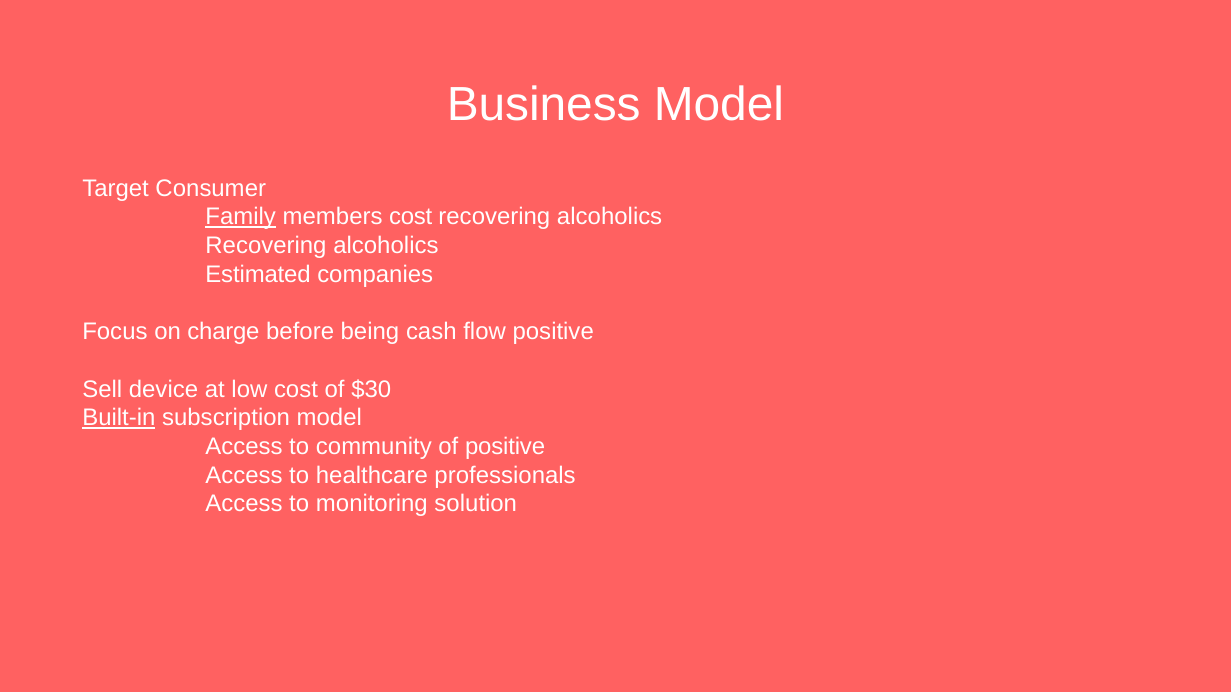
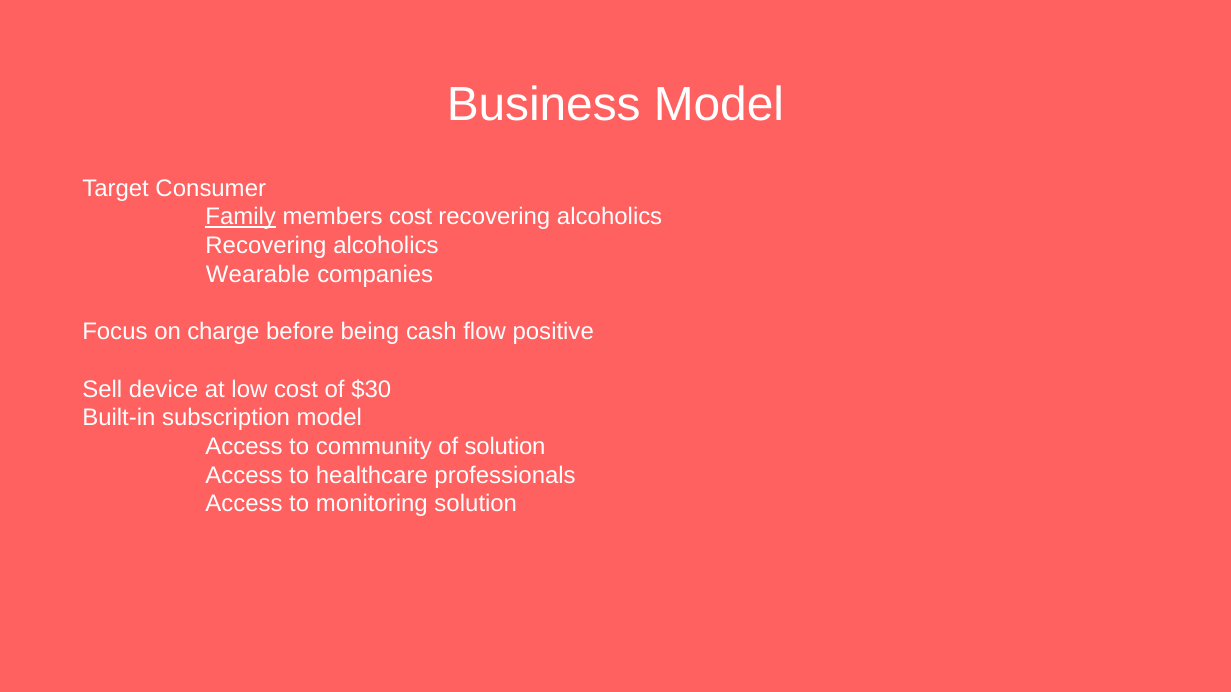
Estimated: Estimated -> Wearable (258, 274)
Built-in underline: present -> none (119, 418)
of positive: positive -> solution (505, 447)
